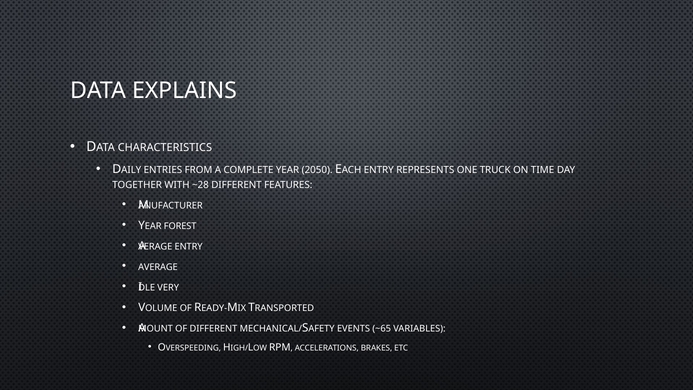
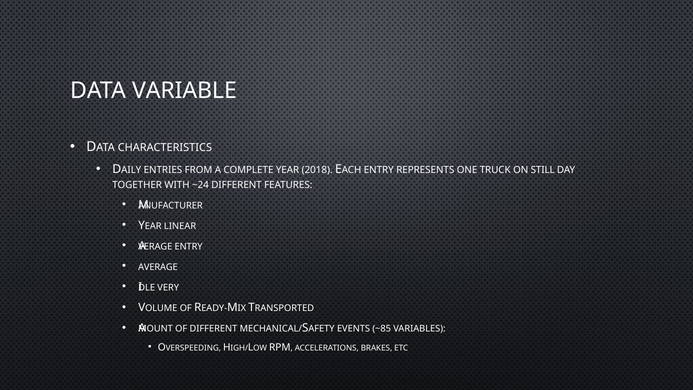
EXPLAINS: EXPLAINS -> VARIABLE (184, 90)
2050: 2050 -> 2018 (317, 170)
TIME: TIME -> STILL (543, 170)
~28: ~28 -> ~24 (200, 185)
FOREST: FOREST -> LINEAR (180, 226)
~65: ~65 -> ~85 (382, 329)
